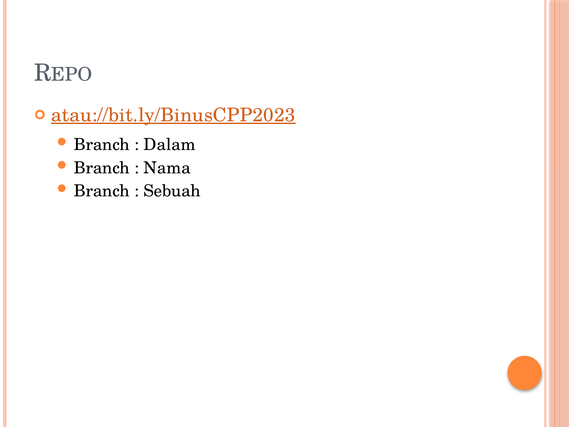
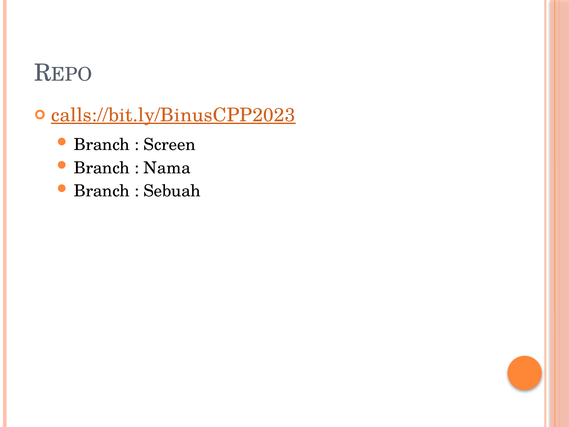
atau://bit.ly/BinusCPP2023: atau://bit.ly/BinusCPP2023 -> calls://bit.ly/BinusCPP2023 (173, 115)
Dalam: Dalam -> Screen (170, 145)
